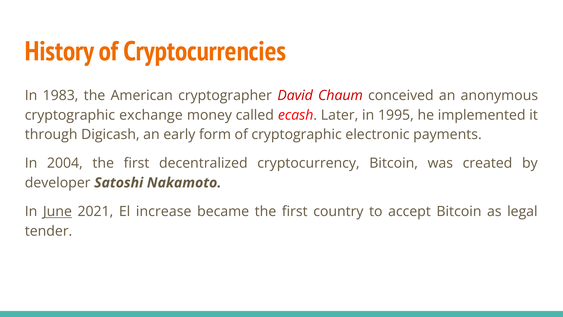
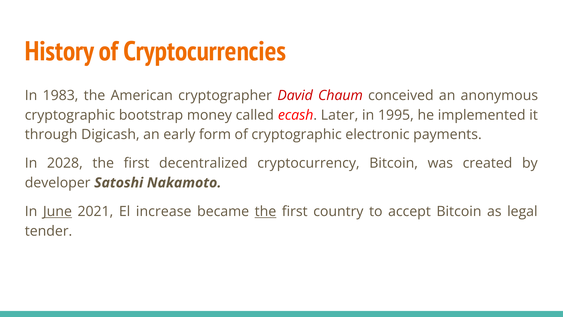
exchange: exchange -> bootstrap (151, 115)
2004: 2004 -> 2028 (65, 163)
the underline: none -> present (265, 211)
